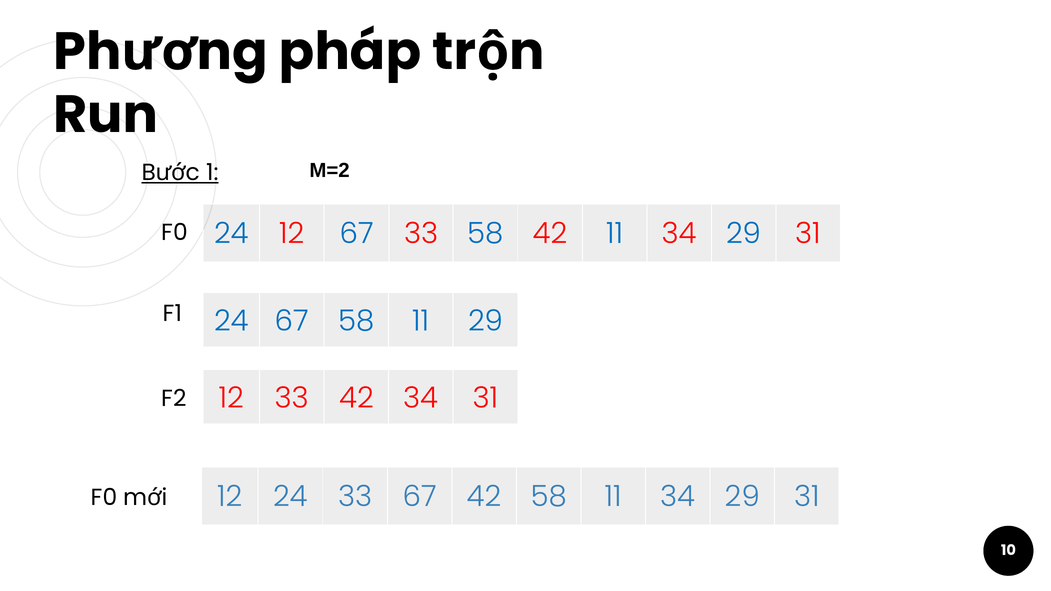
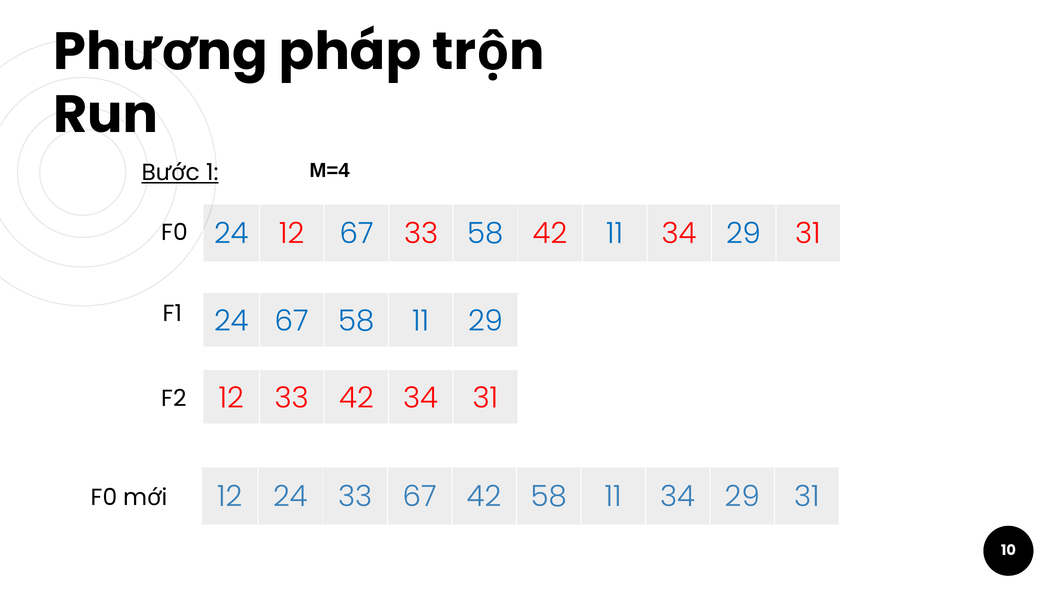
M=2: M=2 -> M=4 (330, 170)
